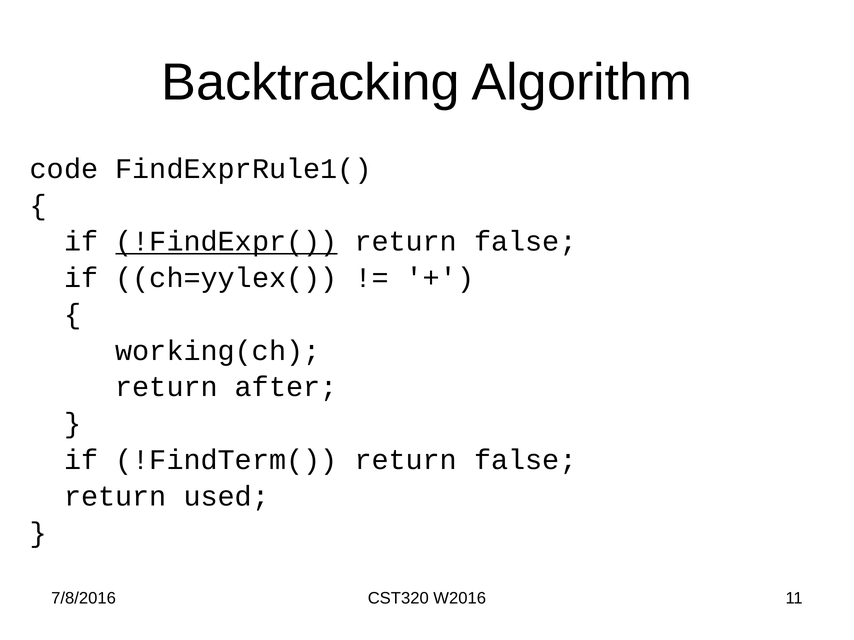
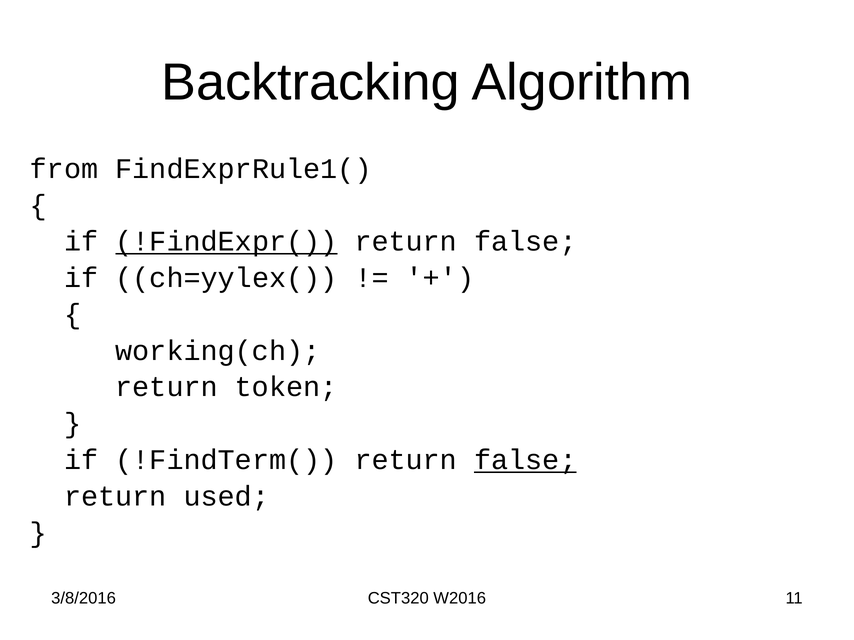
code: code -> from (64, 169)
after: after -> token (286, 387)
false underline: none -> present (525, 460)
7/8/2016: 7/8/2016 -> 3/8/2016 (84, 599)
